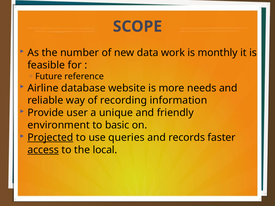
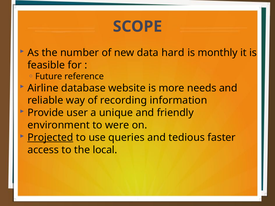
work: work -> hard (173, 53)
basic: basic -> were (117, 125)
records: records -> tedious (187, 138)
access underline: present -> none (43, 150)
